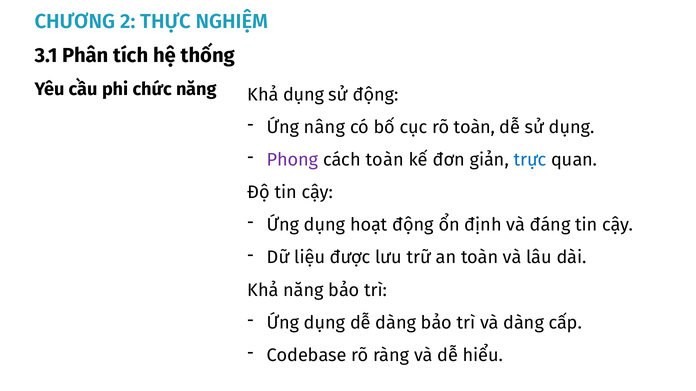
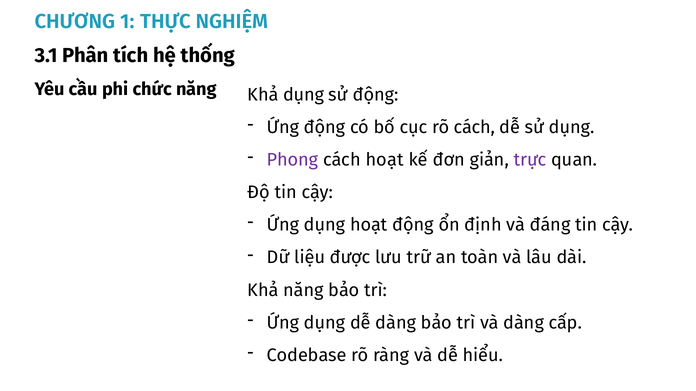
2: 2 -> 1 (128, 22)
Ứng nâng: nâng -> động (325, 127)
rõ toàn: toàn -> cách (474, 127)
cách toàn: toàn -> hoạt (385, 160)
trực colour: blue -> purple (530, 160)
